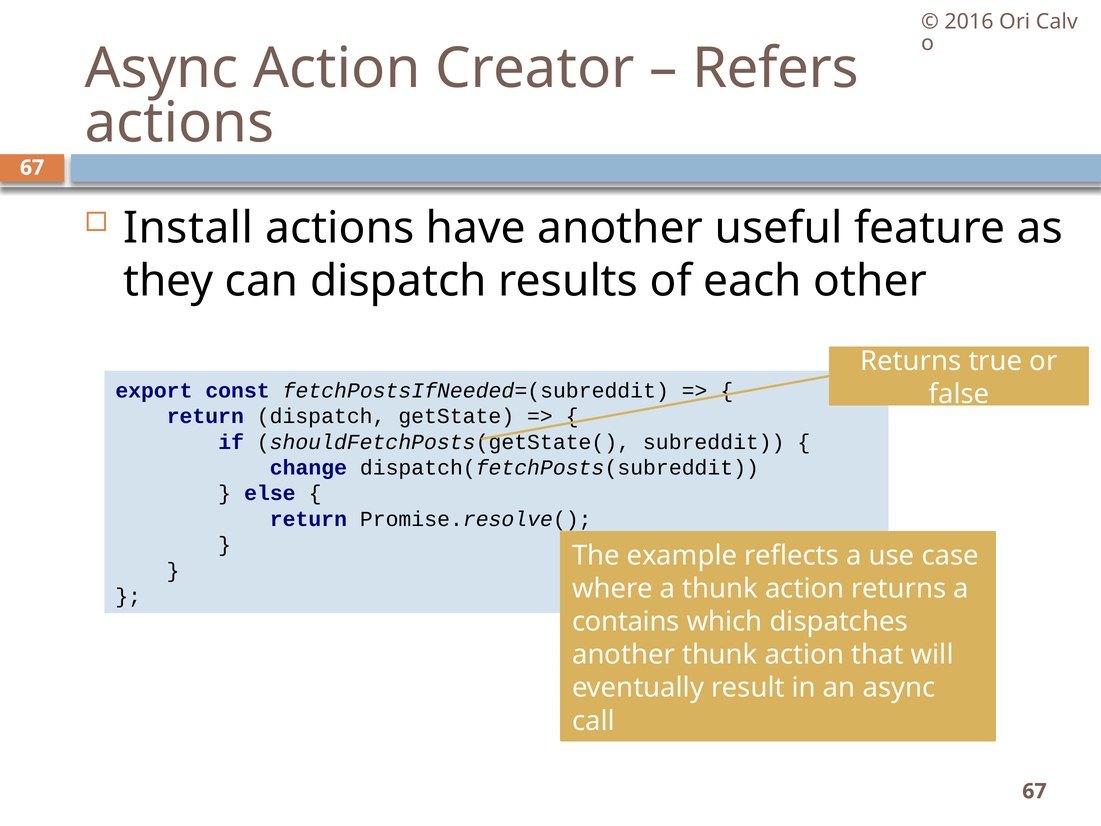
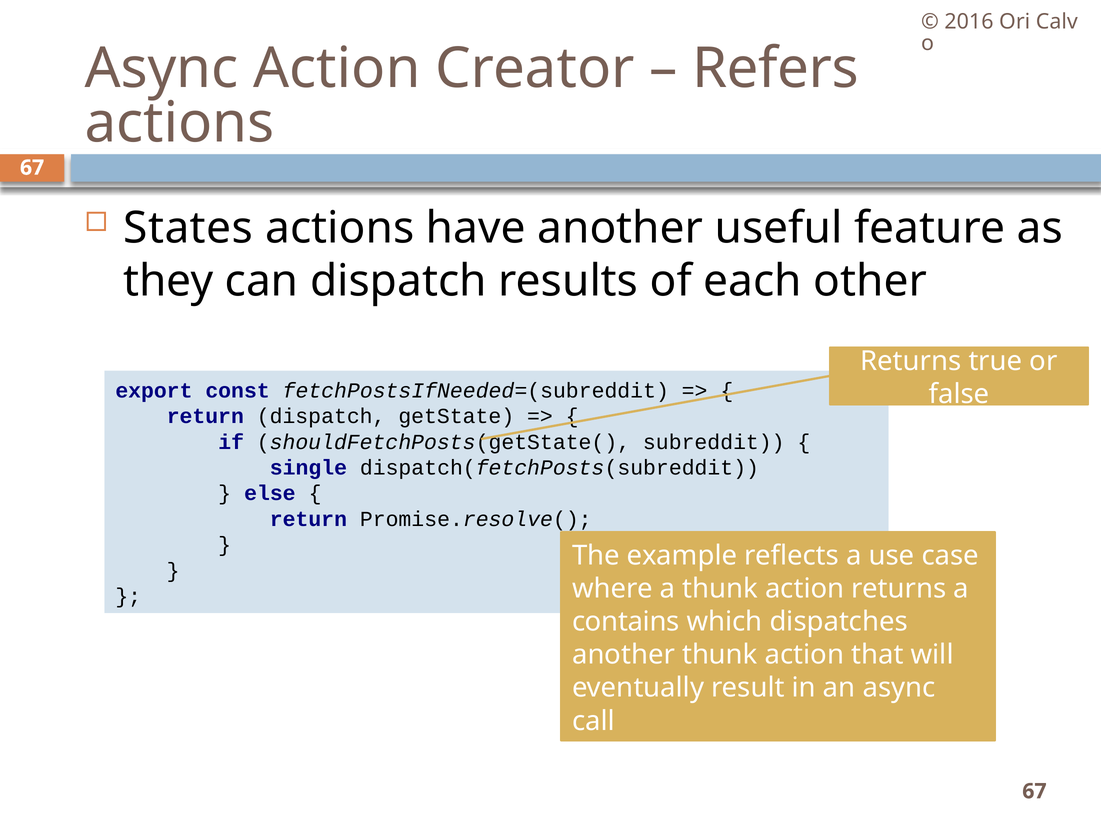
Install: Install -> States (188, 228)
change: change -> single (308, 468)
